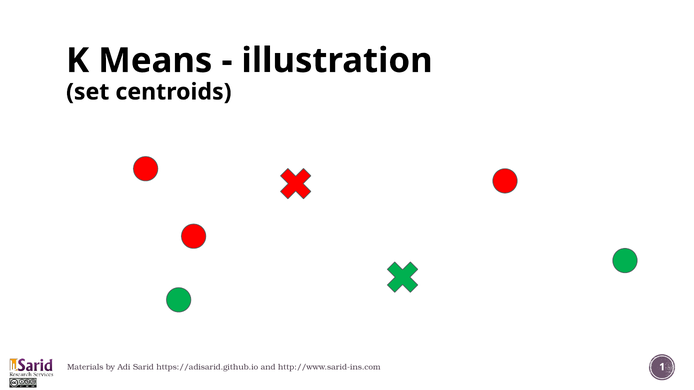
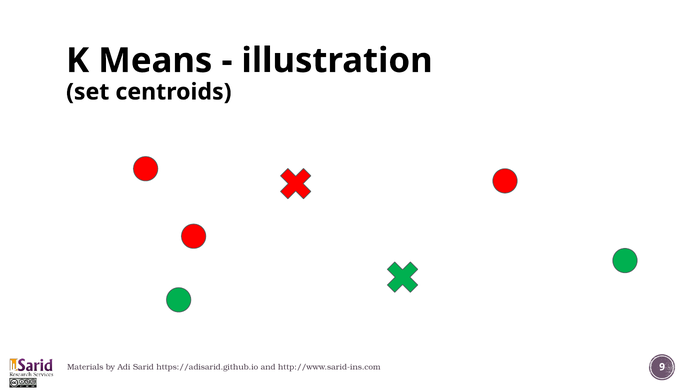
1: 1 -> 9 (662, 367)
